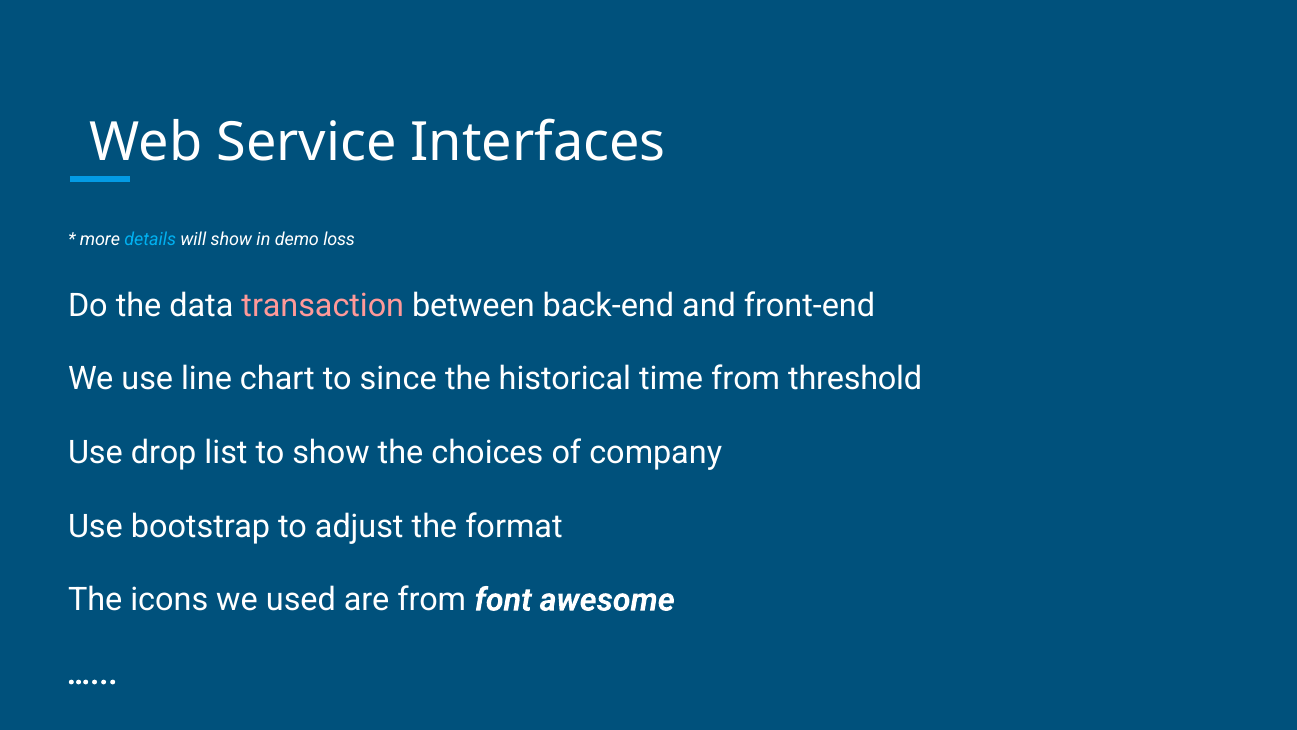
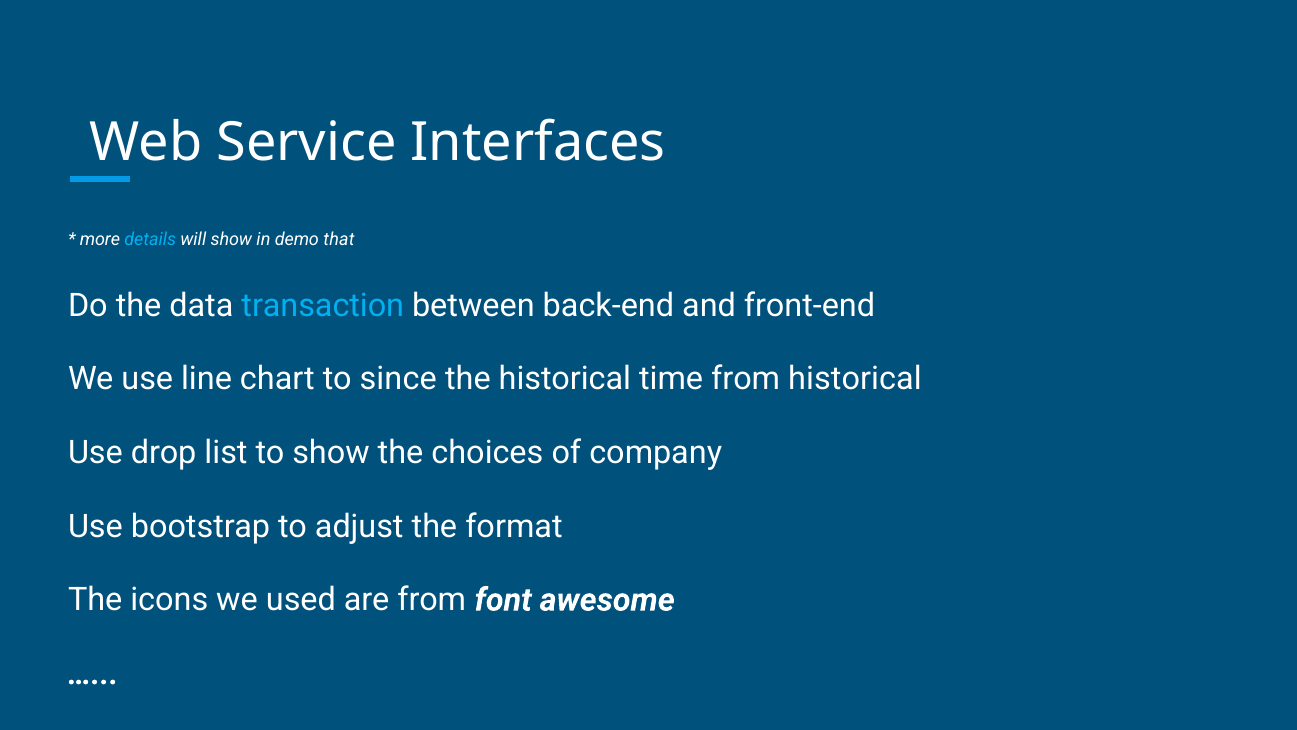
loss: loss -> that (339, 240)
transaction colour: pink -> light blue (323, 305)
from threshold: threshold -> historical (855, 379)
